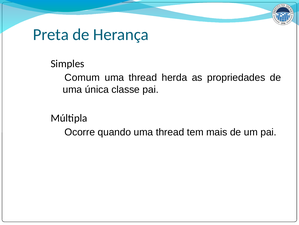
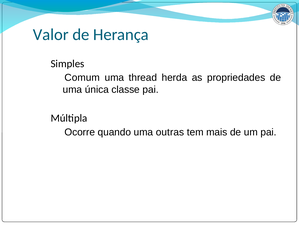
Preta: Preta -> Valor (51, 35)
quando uma thread: thread -> outras (170, 132)
